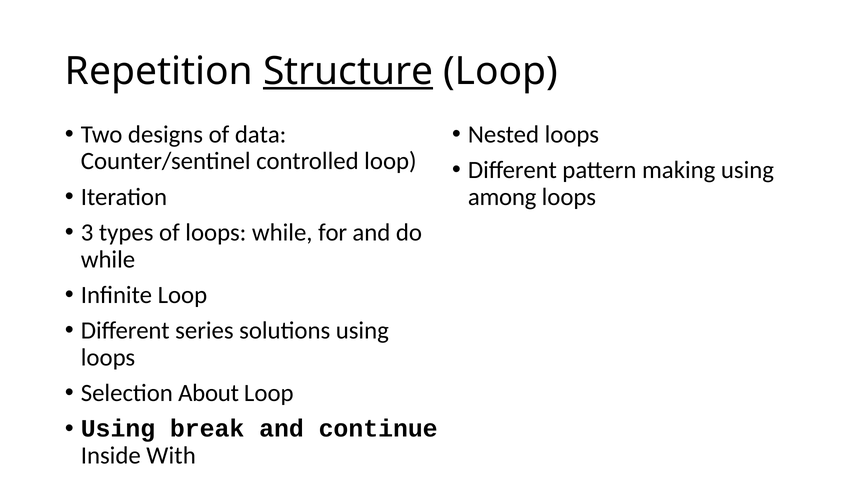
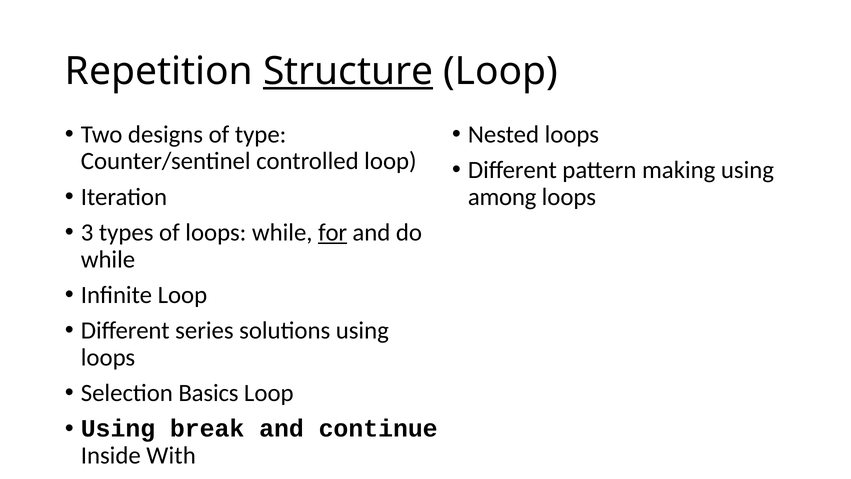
data: data -> type (261, 134)
for underline: none -> present (333, 232)
About: About -> Basics (208, 393)
